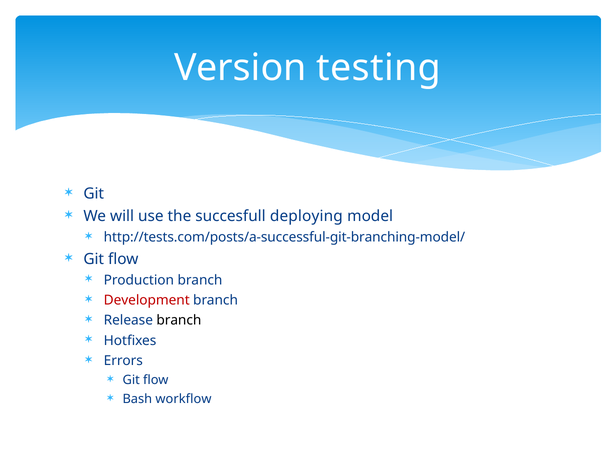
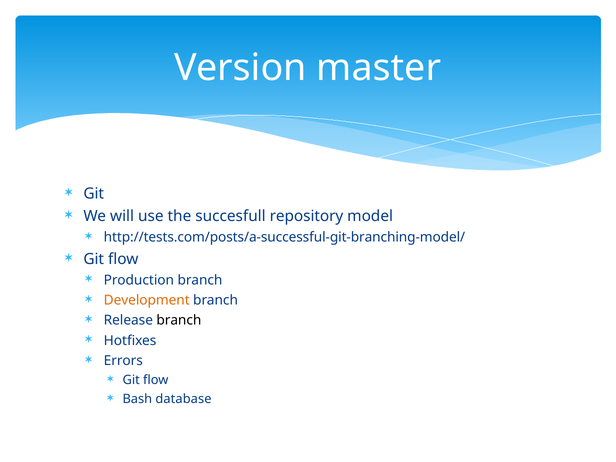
testing: testing -> master (379, 68)
deploying: deploying -> repository (306, 216)
Development colour: red -> orange (147, 300)
workflow: workflow -> database (183, 399)
